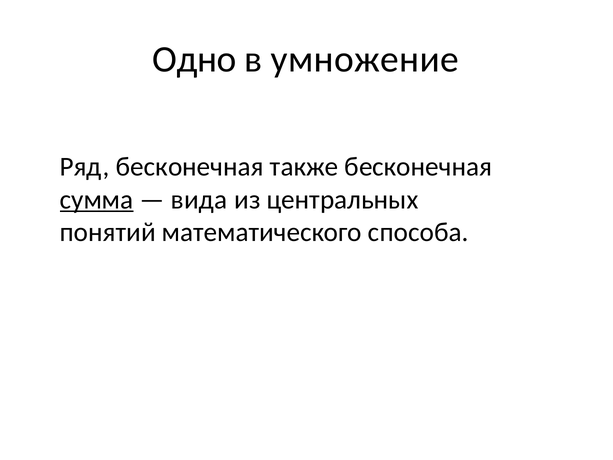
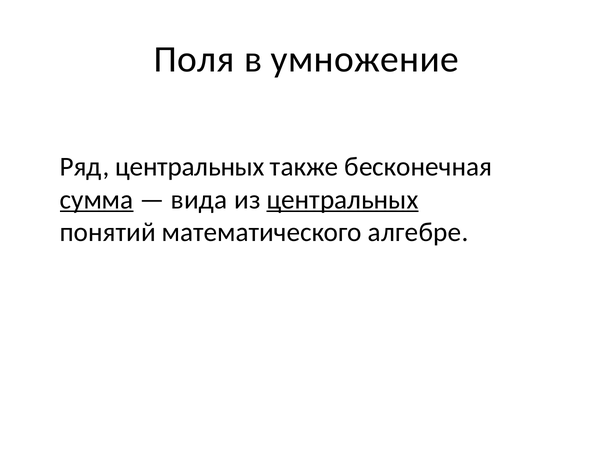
Одно: Одно -> Поля (194, 59)
Ряд бесконечная: бесконечная -> центральных (190, 167)
центральных underline: none -> present (343, 199)
способа: способа -> алгебре (418, 232)
